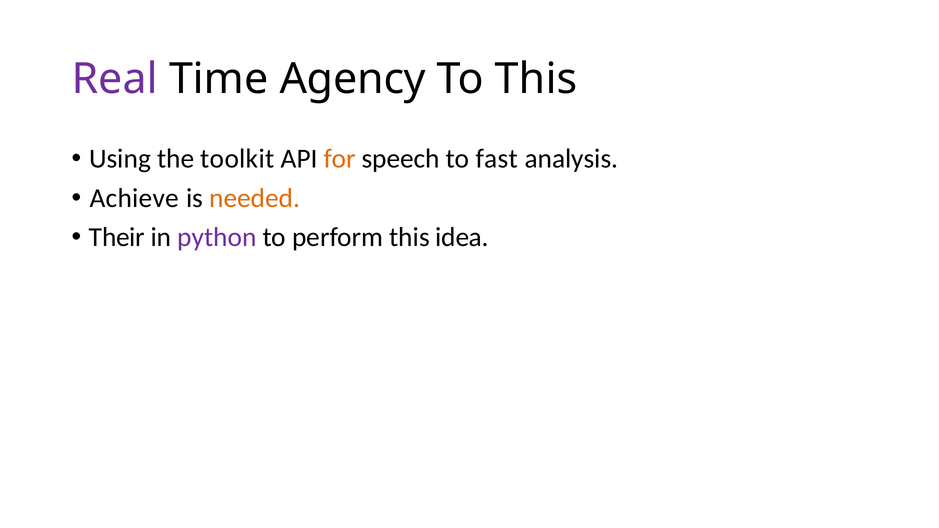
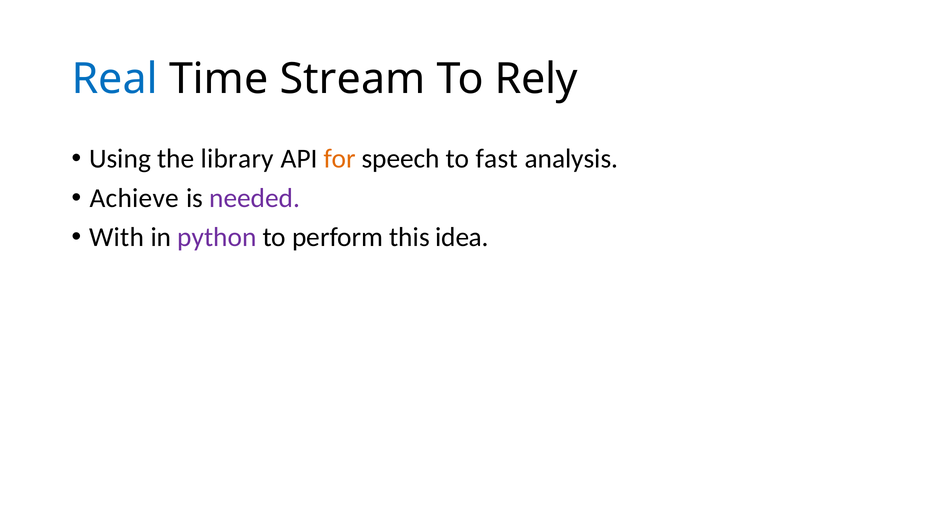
Real colour: purple -> blue (115, 79)
Agency: Agency -> Stream (353, 79)
To This: This -> Rely (536, 79)
toolkit: toolkit -> library (237, 159)
needed colour: orange -> purple (255, 198)
Their: Their -> With (117, 238)
